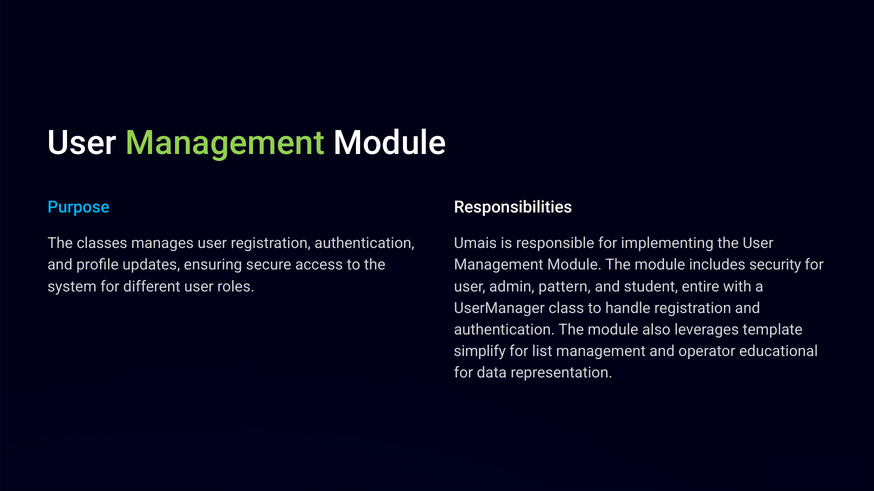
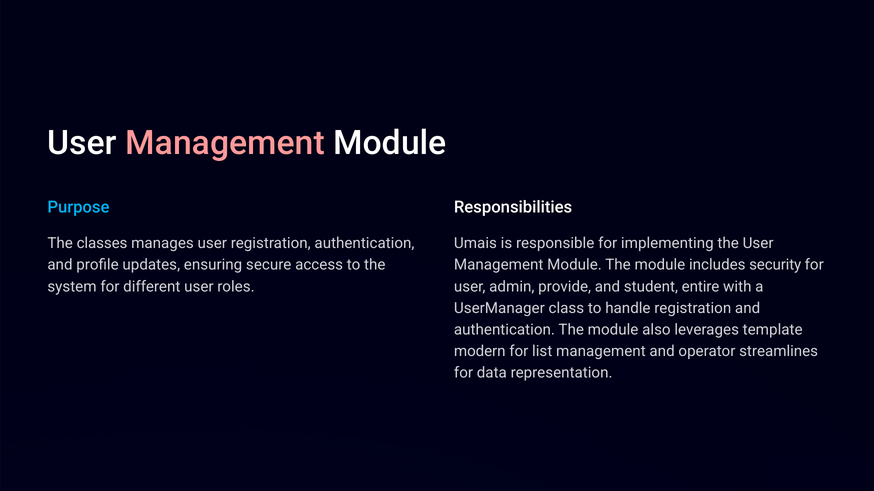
Management colour: light green -> pink (225, 143)
pattern: pattern -> provide (565, 287)
simplify: simplify -> modern (480, 352)
educational: educational -> streamlines (779, 352)
